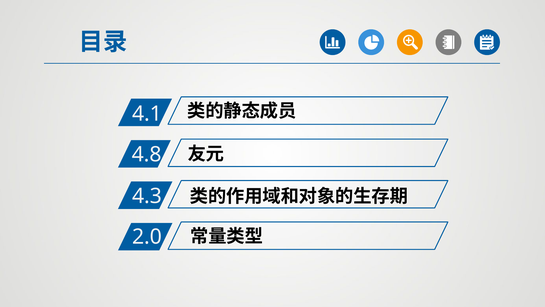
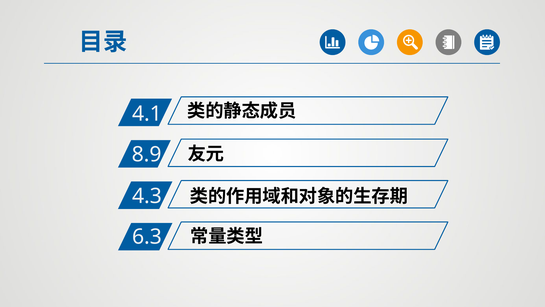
4.8: 4.8 -> 8.9 (147, 154)
2.0: 2.0 -> 6.3 (147, 237)
